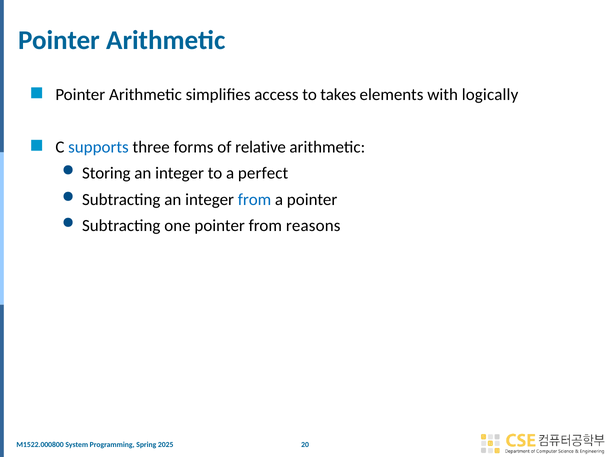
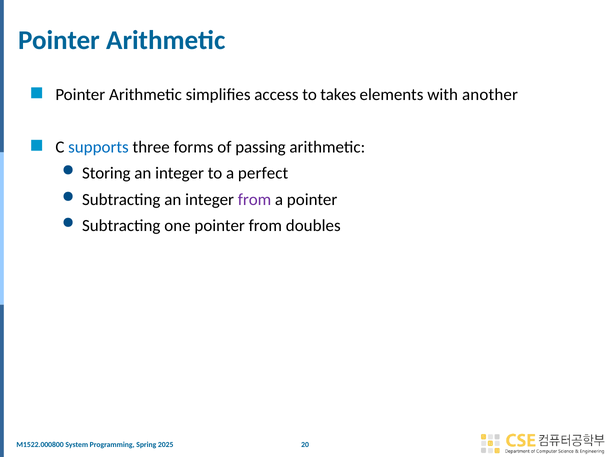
logically: logically -> another (490, 95)
relative: relative -> passing (260, 147)
from colour: blue -> purple (255, 200)
reasons: reasons -> doubles (313, 226)
